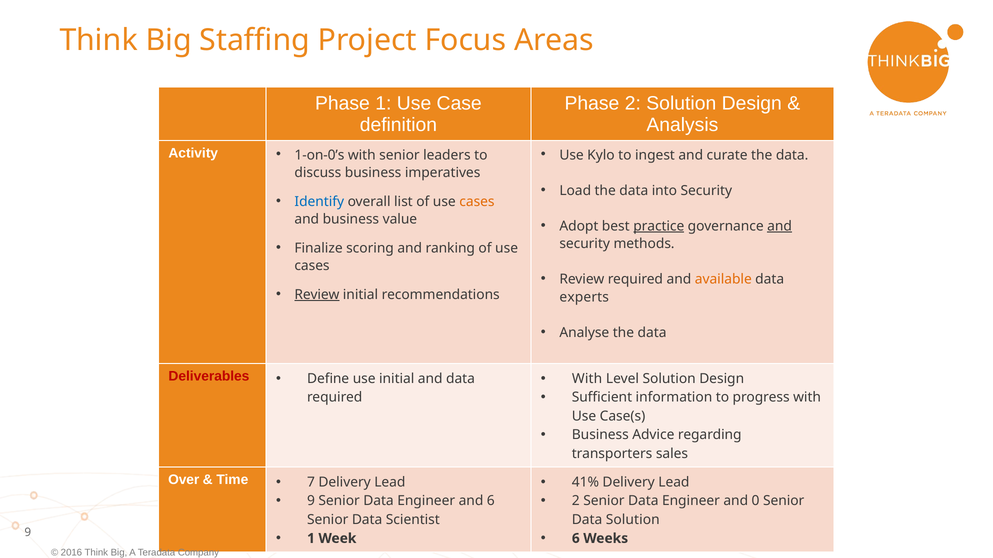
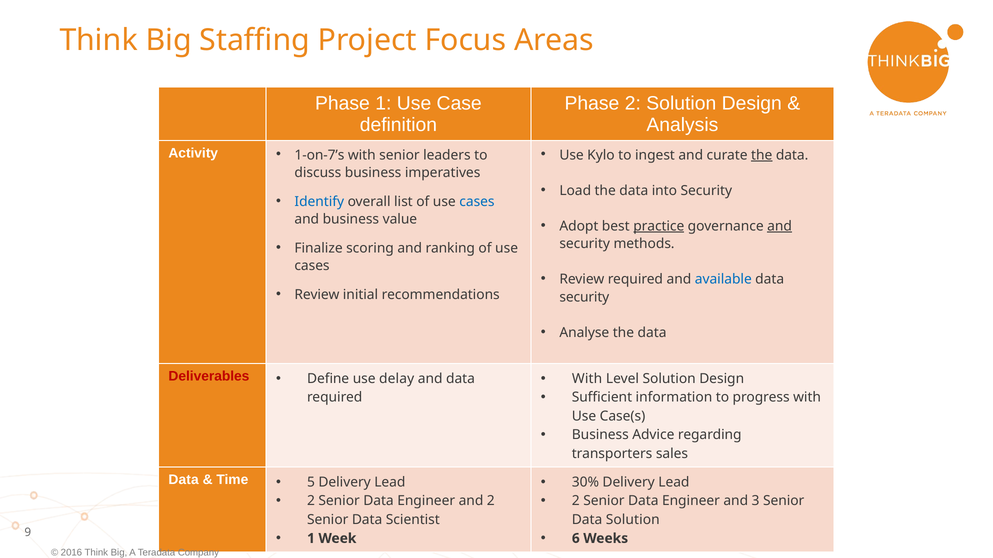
1-on-0’s: 1-on-0’s -> 1-on-7’s (319, 155)
the underline: none -> present (762, 155)
cases colour: orange -> blue (477, 202)
available colour: orange -> blue (723, 280)
Review underline: present -> none (317, 295)
experts: experts -> security (584, 297)
use initial: initial -> delay (397, 379)
Over: Over -> Data (184, 480)
7: 7 -> 5 (311, 483)
41%: 41% -> 30% (585, 483)
9: 9 -> 2 (311, 501)
and 6: 6 -> 2 (491, 501)
0: 0 -> 3 (756, 501)
